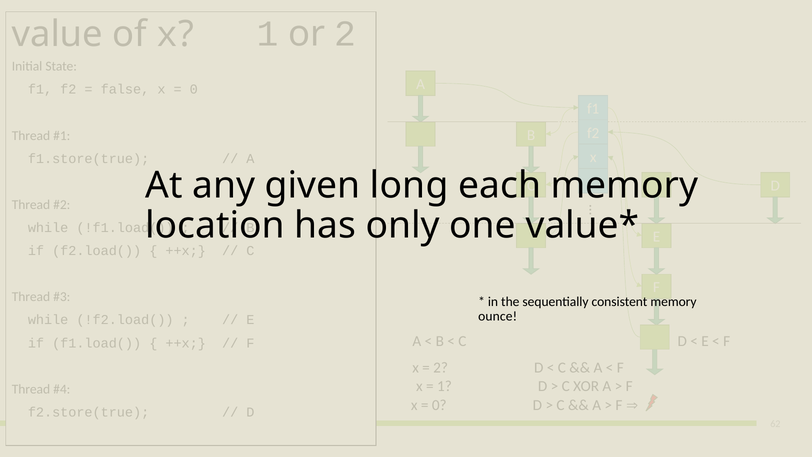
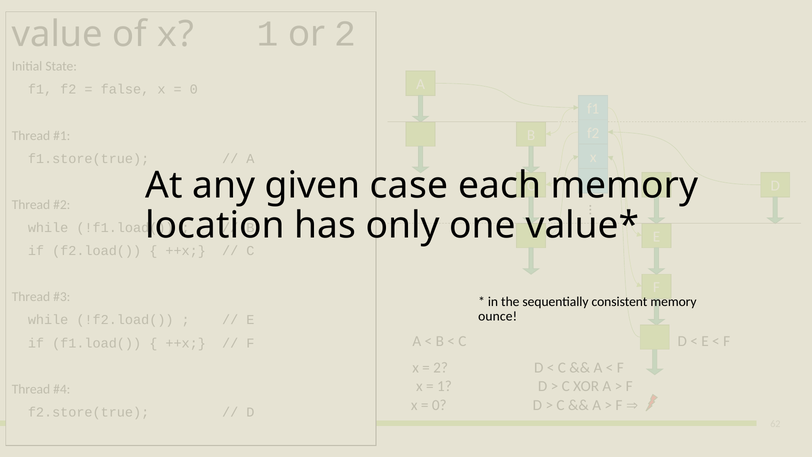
long: long -> case (409, 185)
